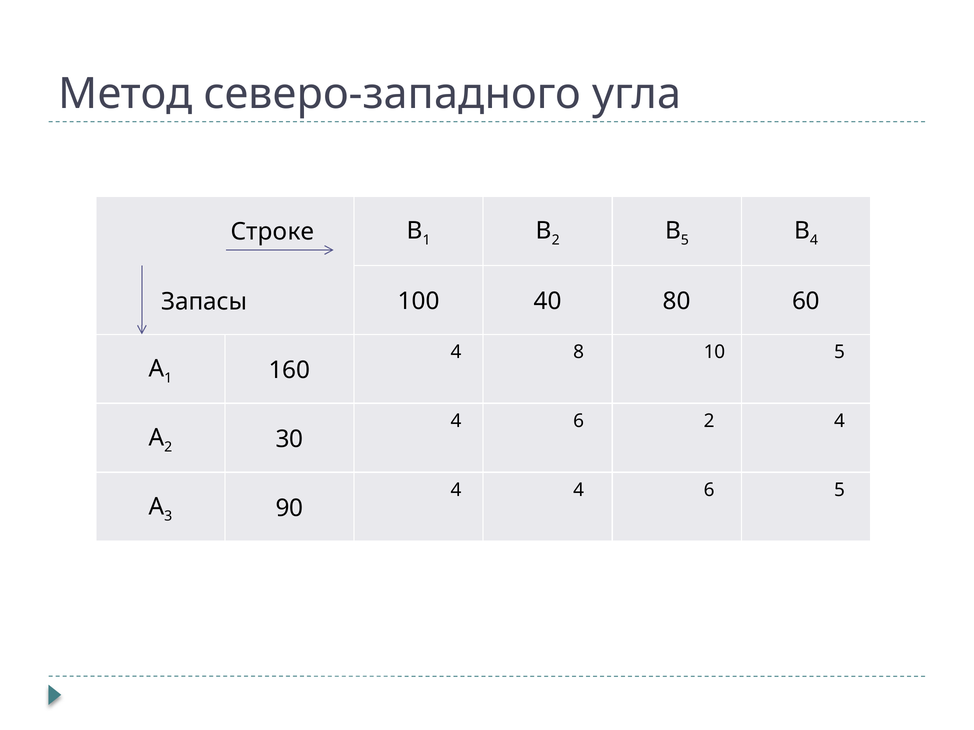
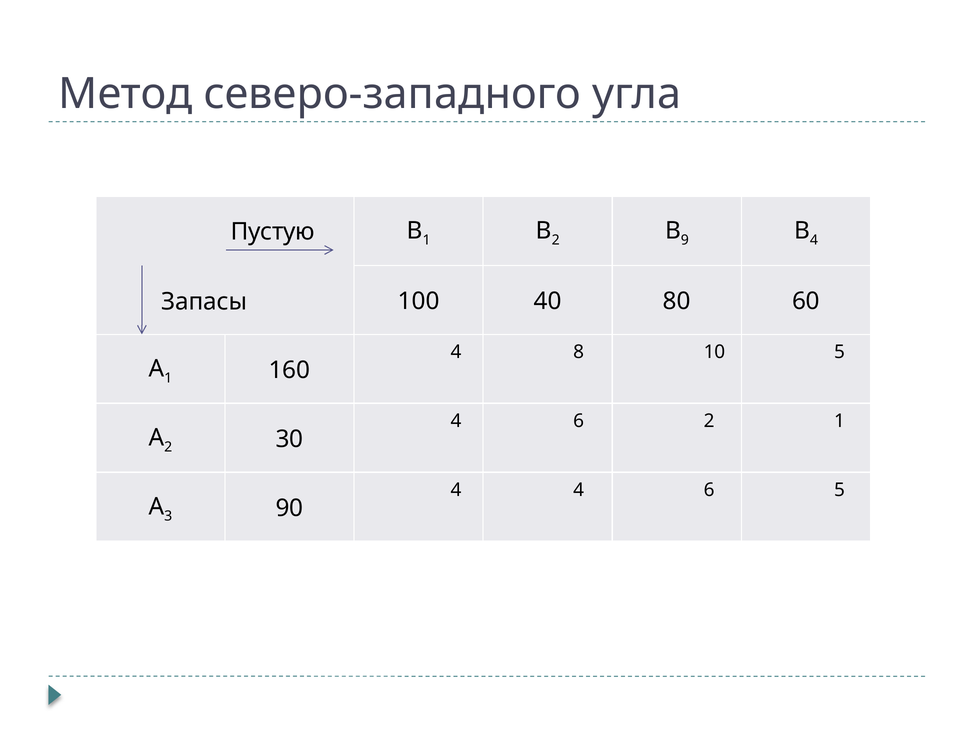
5: 5 -> 9 (685, 240)
Строке: Строке -> Пустую (273, 232)
2 4: 4 -> 1 (839, 421)
